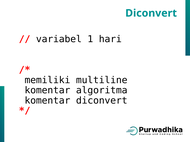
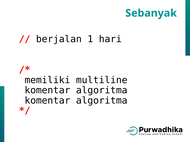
Diconvert: Diconvert -> Sebanyak (151, 13)
variabel: variabel -> berjalan (59, 39)
diconvert: diconvert -> algoritma (102, 101)
